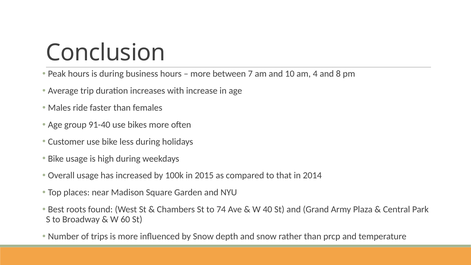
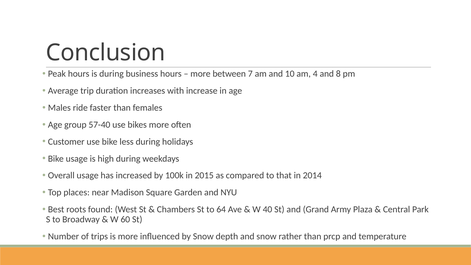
91-40: 91-40 -> 57-40 (99, 125)
74: 74 -> 64 (221, 209)
